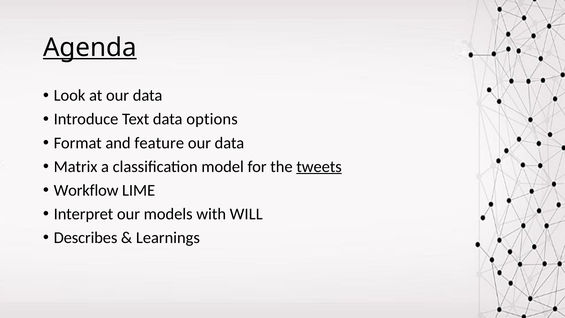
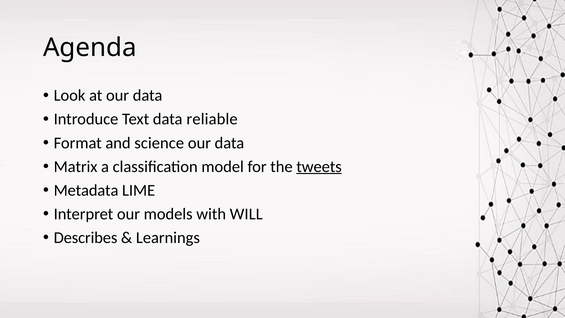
Agenda underline: present -> none (90, 47)
options: options -> reliable (212, 119)
feature: feature -> science (159, 143)
Workflow: Workflow -> Metadata (86, 190)
